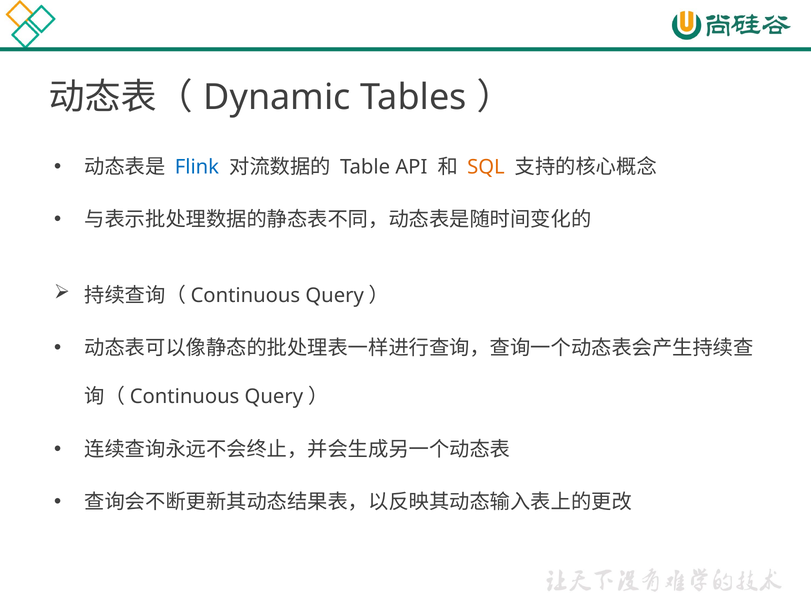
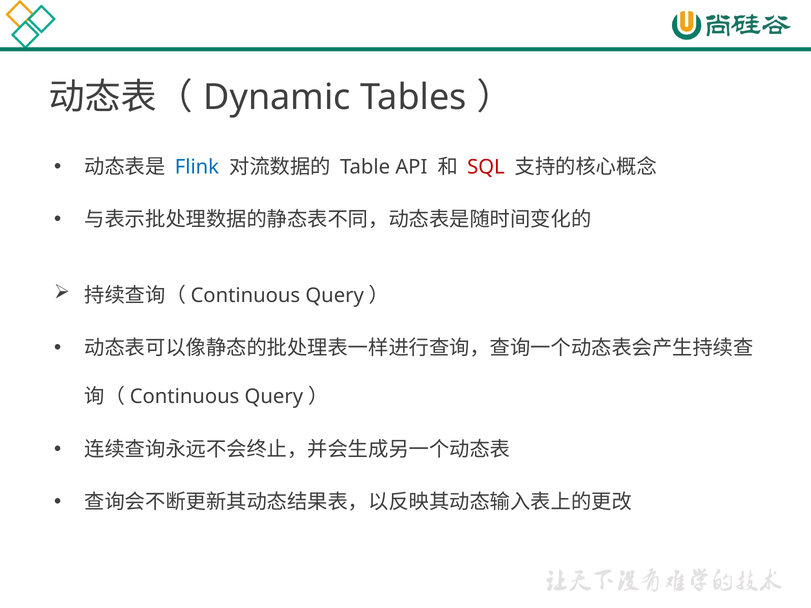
SQL colour: orange -> red (486, 167)
